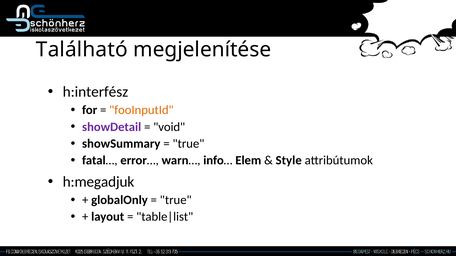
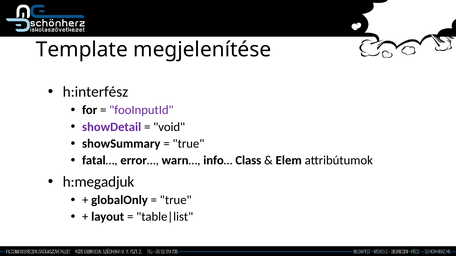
Található: Található -> Template (82, 50)
fooInputId colour: orange -> purple (141, 110)
Elem: Elem -> Class (248, 161)
Style: Style -> Elem (289, 161)
